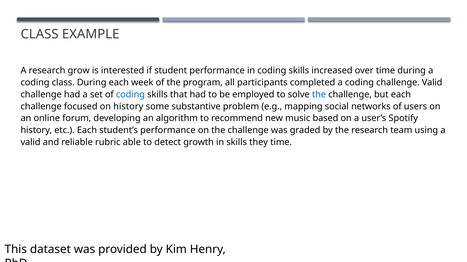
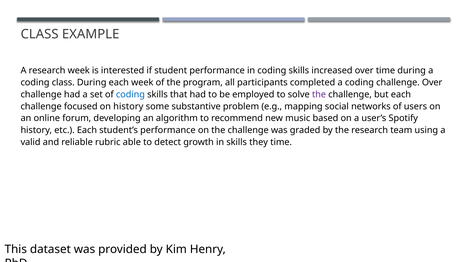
research grow: grow -> week (79, 71)
challenge Valid: Valid -> Over (432, 83)
the colour: blue -> purple (319, 95)
